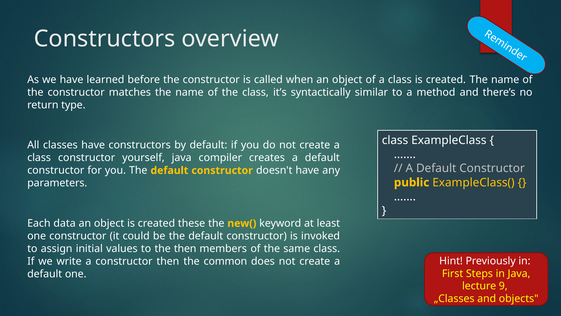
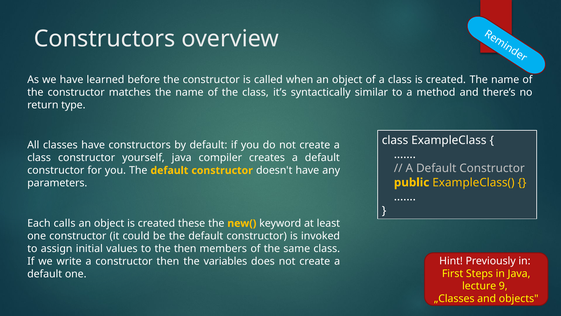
data: data -> calls (65, 223)
common: common -> variables (225, 261)
